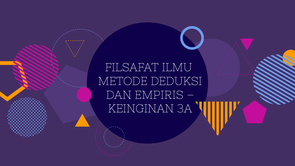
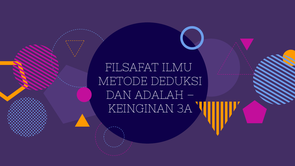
EMPIRIS: EMPIRIS -> ADALAH (159, 95)
